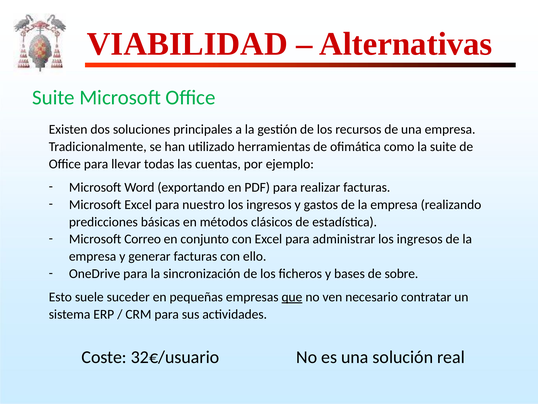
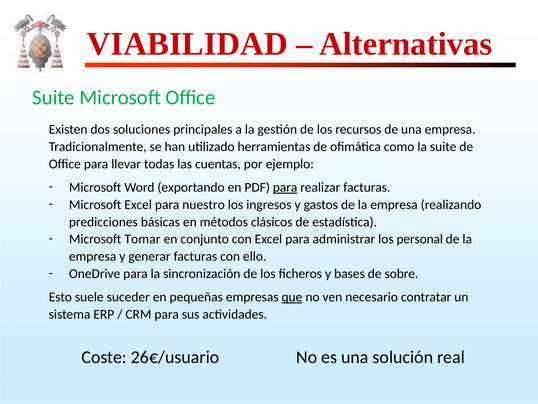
para underline: none -> present (285, 187)
Correo: Correo -> Tomar (142, 239)
administrar los ingresos: ingresos -> personal (420, 239)
32€/usuario: 32€/usuario -> 26€/usuario (175, 357)
